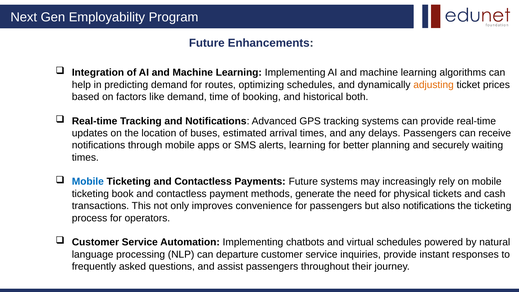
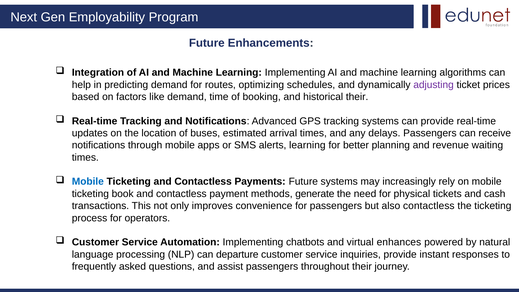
adjusting colour: orange -> purple (434, 85)
historical both: both -> their (357, 97)
securely: securely -> revenue (451, 145)
also notifications: notifications -> contactless (429, 206)
virtual schedules: schedules -> enhances (399, 242)
